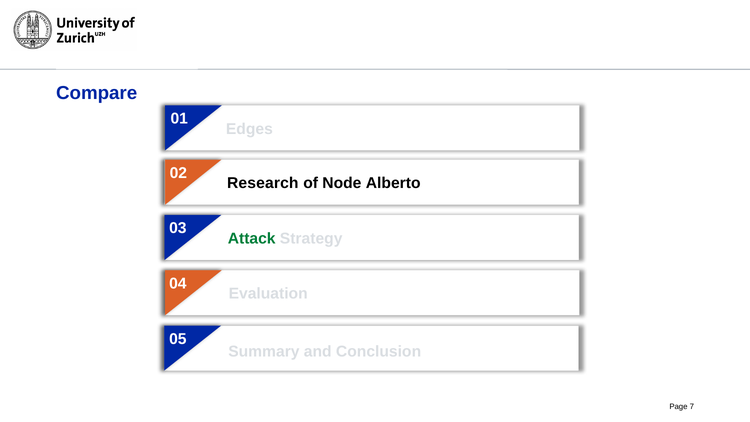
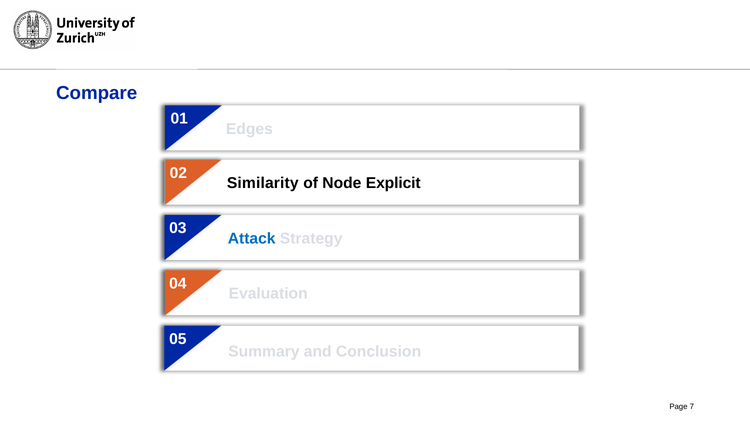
Research: Research -> Similarity (263, 183)
Alberto: Alberto -> Explicit (393, 183)
Attack colour: green -> blue (252, 238)
